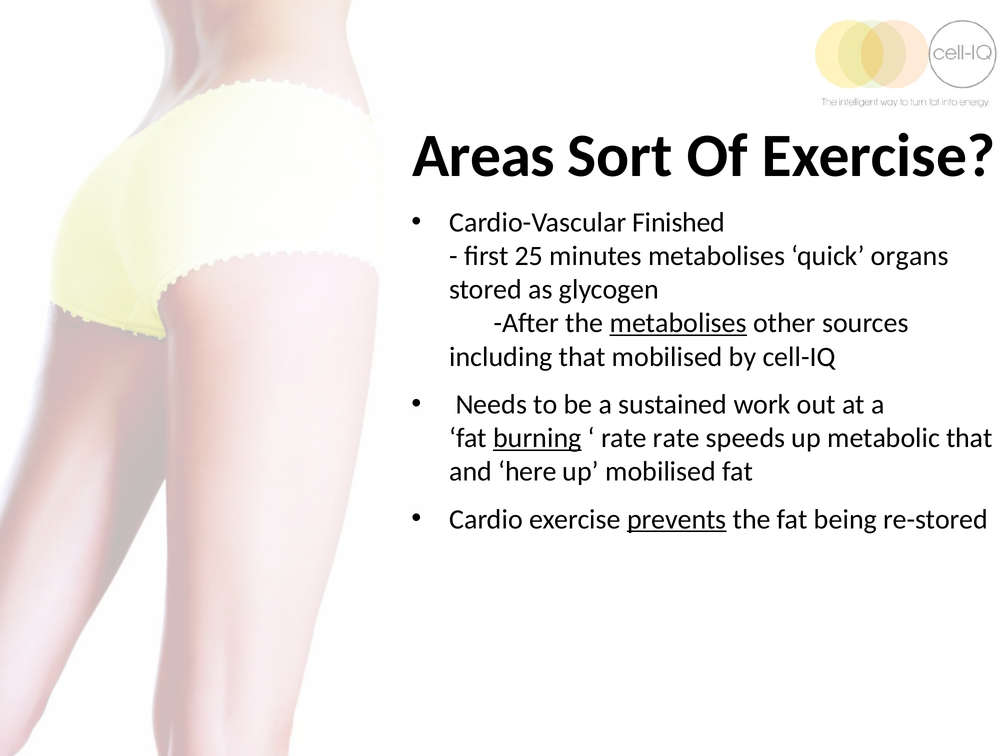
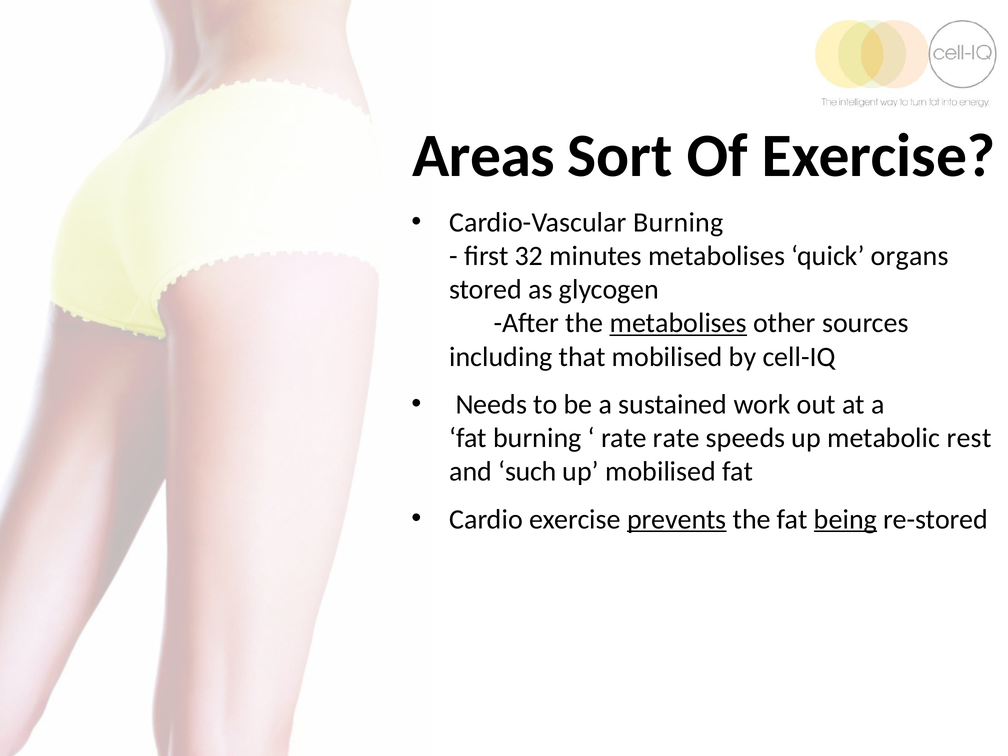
Cardio-Vascular Finished: Finished -> Burning (678, 222)
25: 25 -> 32 (529, 256)
burning underline: present -> none (537, 438)
metabolic that: that -> rest (969, 438)
here: here -> such (527, 472)
being underline: none -> present (845, 519)
